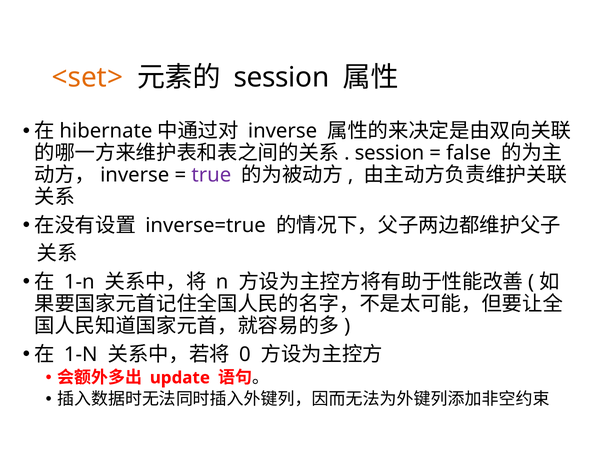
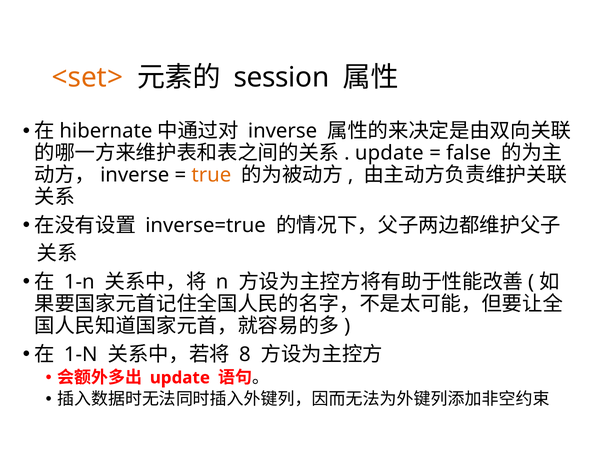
session: session -> update (389, 153)
true colour: purple -> orange (211, 175)
0: 0 -> 8 (245, 354)
